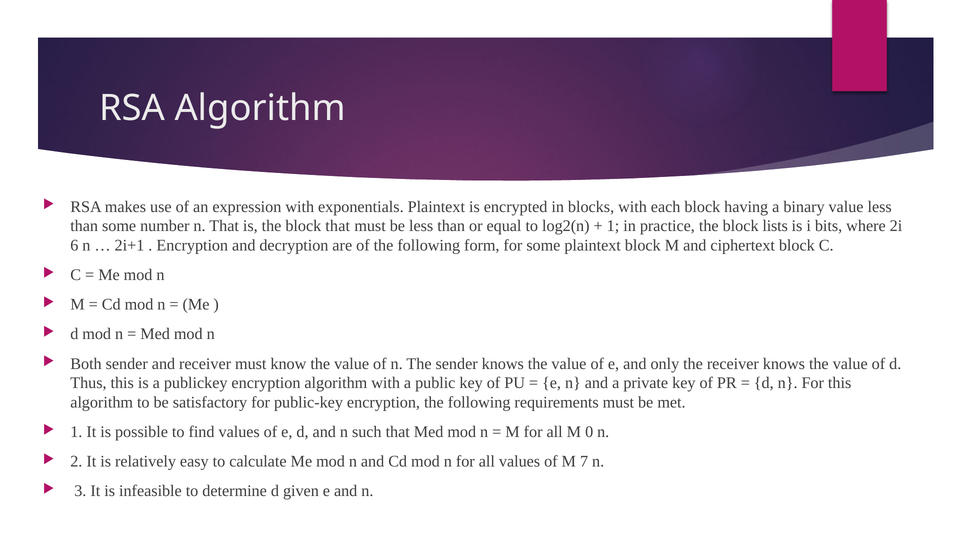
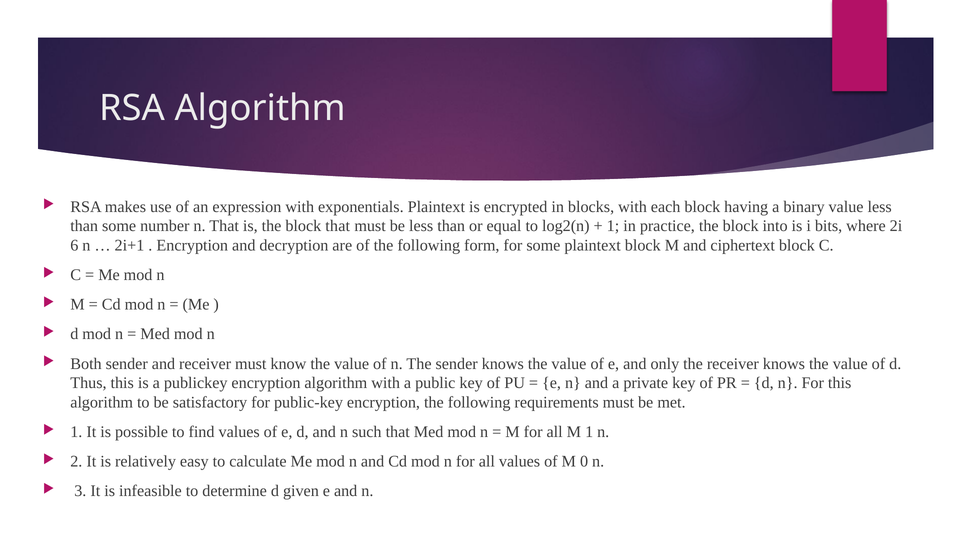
lists: lists -> into (775, 226)
M 0: 0 -> 1 (589, 432)
7: 7 -> 0 (584, 461)
